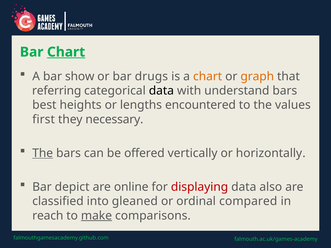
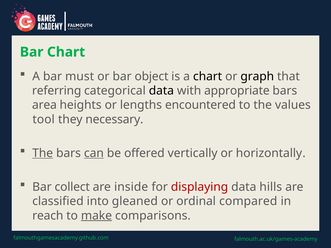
Chart underline: present -> none (66, 52)
show: show -> must (80, 76)
drugs: drugs -> object (152, 76)
chart colour: orange -> black (208, 76)
graph colour: orange -> black (257, 76)
understand: understand -> appropriate (237, 91)
best: best -> area (44, 105)
first: first -> tool (44, 119)
can underline: none -> present (94, 153)
depict: depict -> collect (72, 187)
online: online -> inside (131, 187)
also: also -> hills (271, 187)
